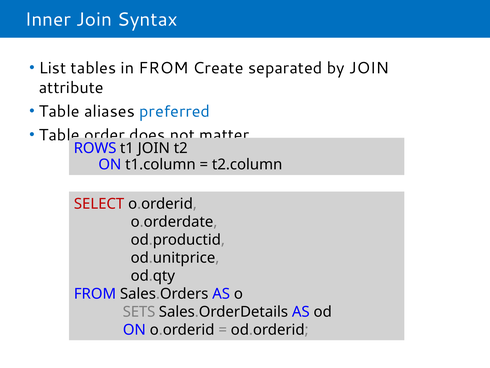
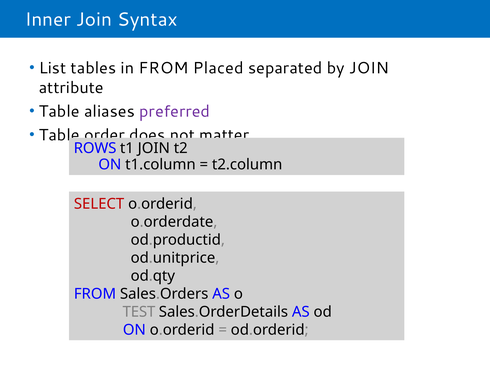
Create: Create -> Placed (218, 68)
preferred colour: blue -> purple (175, 111)
SETS: SETS -> TEST (139, 311)
